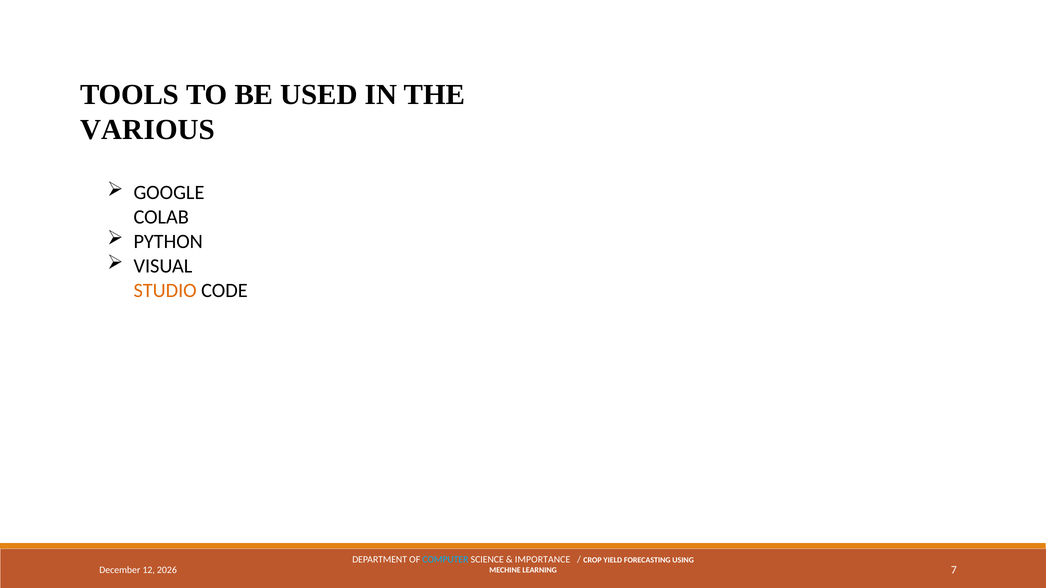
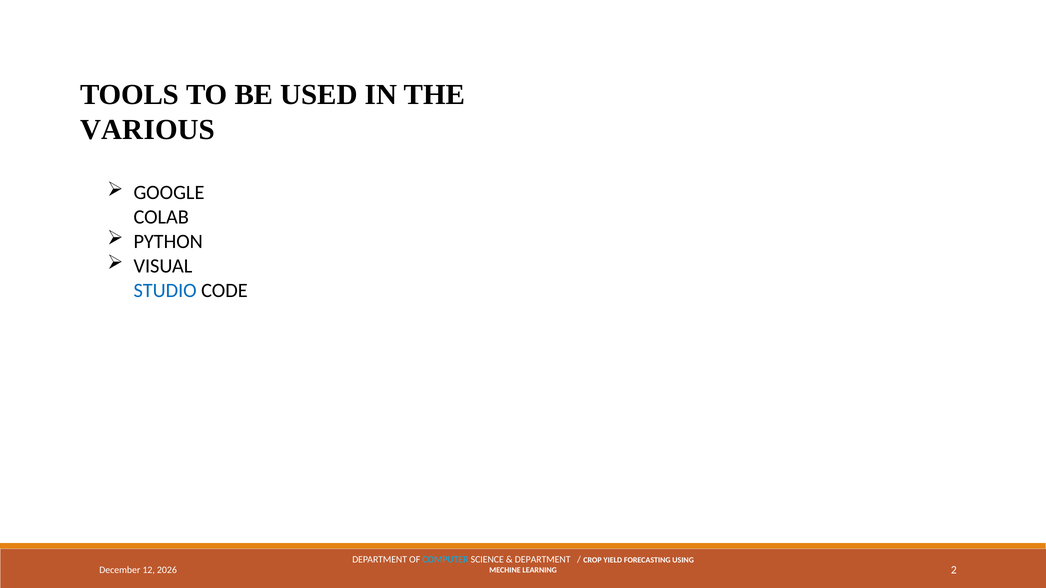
STUDIO colour: orange -> blue (165, 291)
IMPORTANCE: IMPORTANCE -> DEPARTMENT (543, 560)
7: 7 -> 2 (954, 571)
